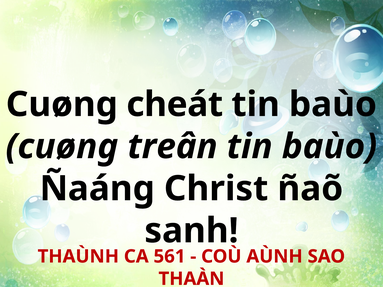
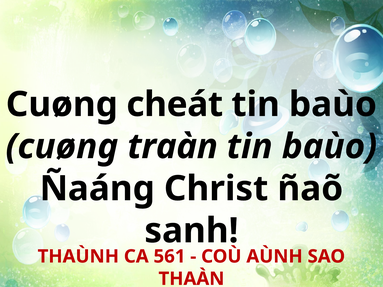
treân: treân -> traàn (173, 147)
